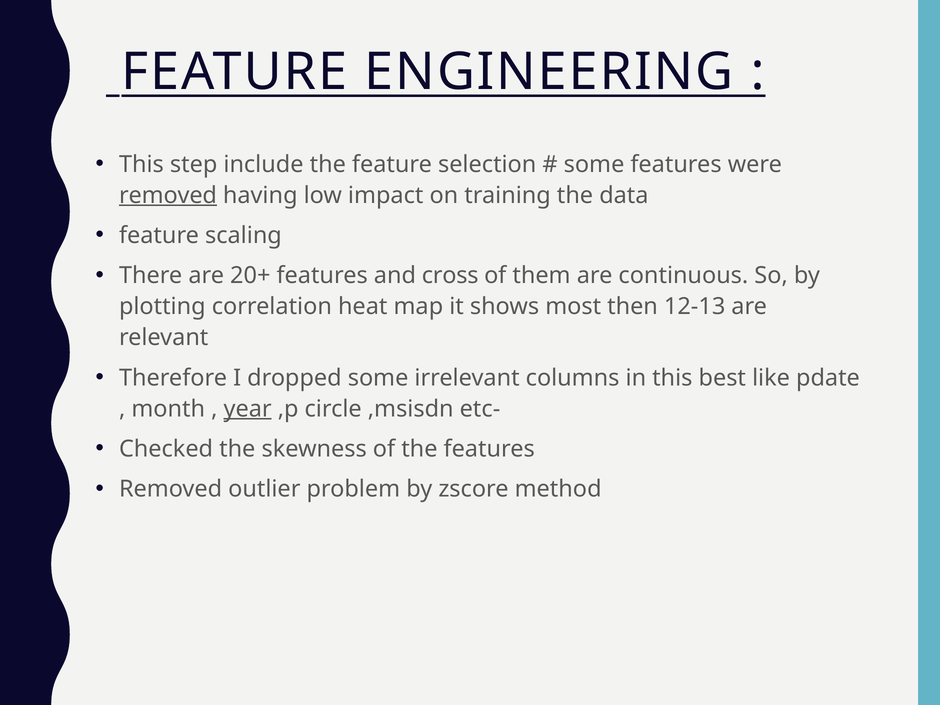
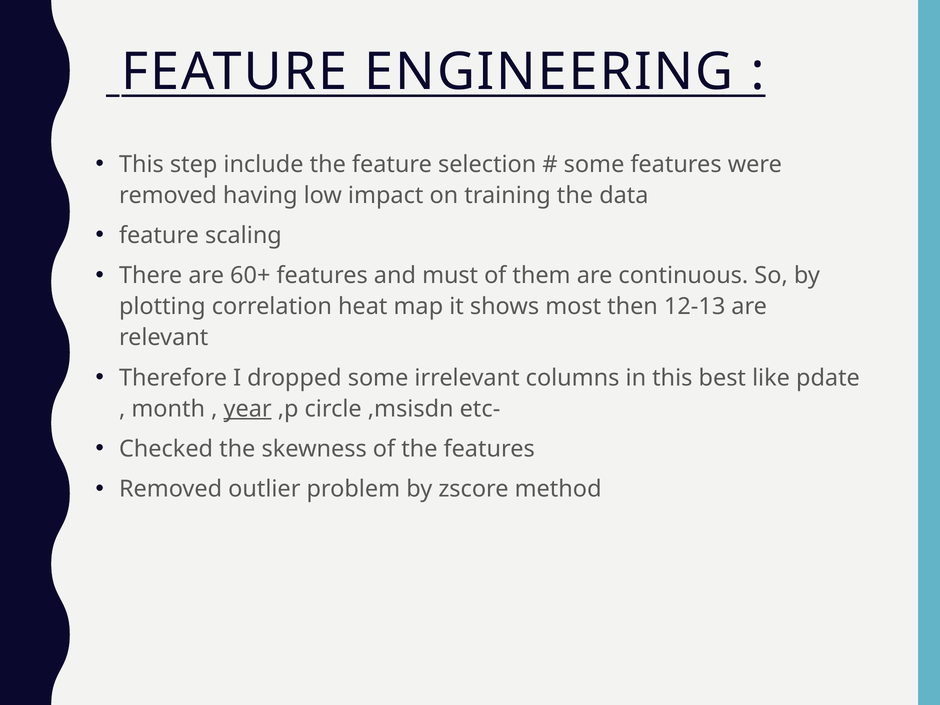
removed underline: present -> none (168, 195)
20+: 20+ -> 60+ (250, 276)
cross: cross -> must (450, 276)
